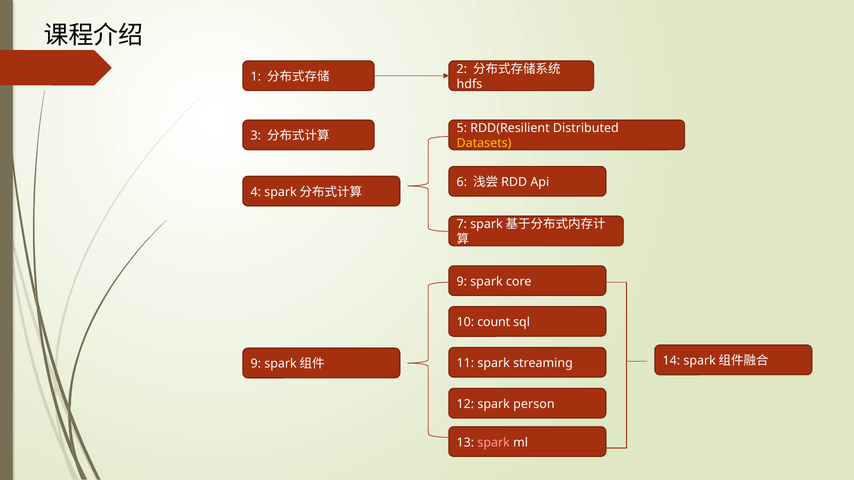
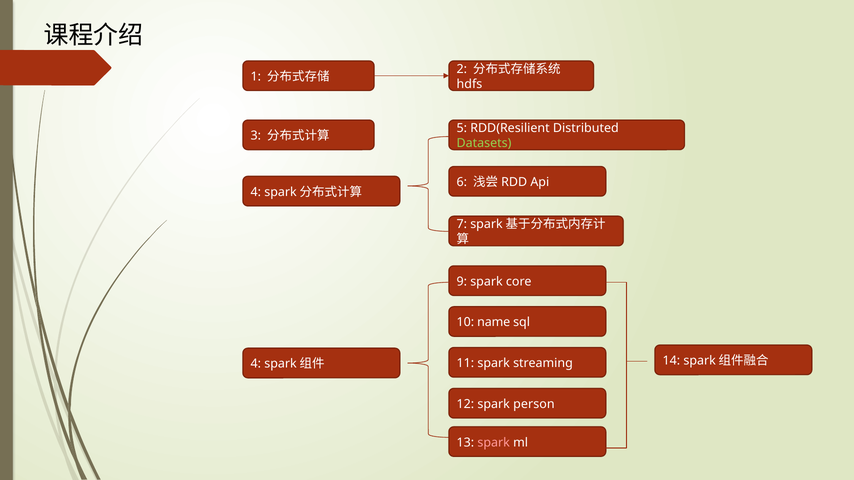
Datasets colour: yellow -> light green (484, 143)
count: count -> name (494, 323)
9: 9 -> 4 (256, 364)
